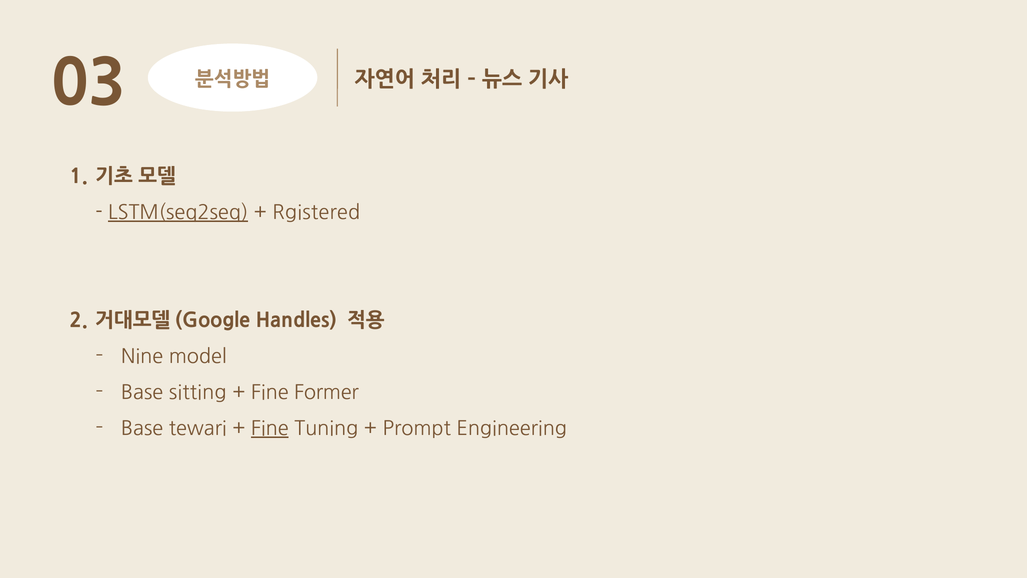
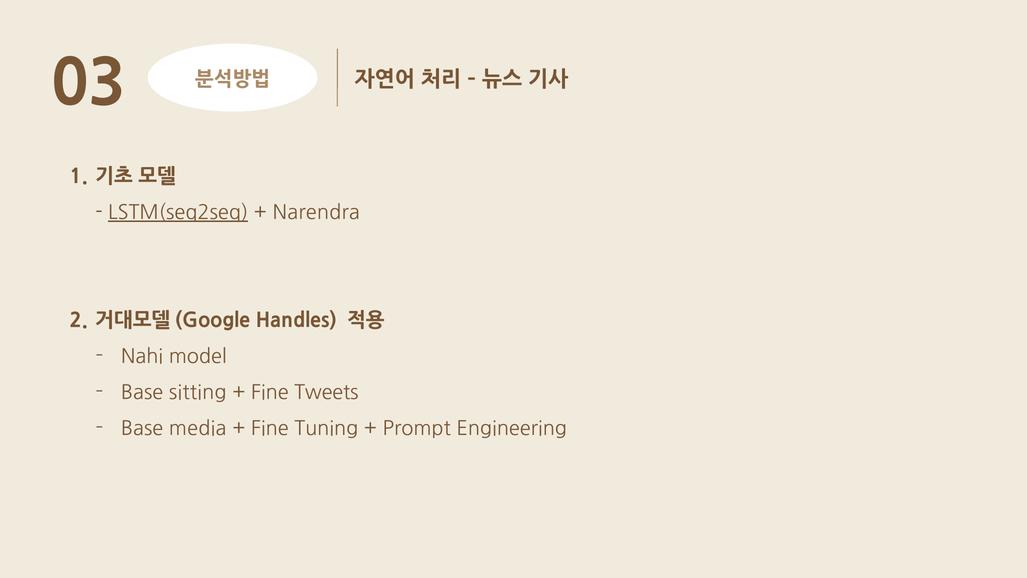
Rgistered: Rgistered -> Narendra (316, 213)
Nine: Nine -> Nahi (142, 356)
Former: Former -> Tweets (326, 392)
tewari: tewari -> media (198, 428)
Fine underline: present -> none (270, 428)
